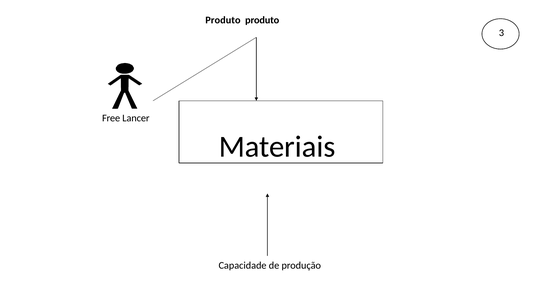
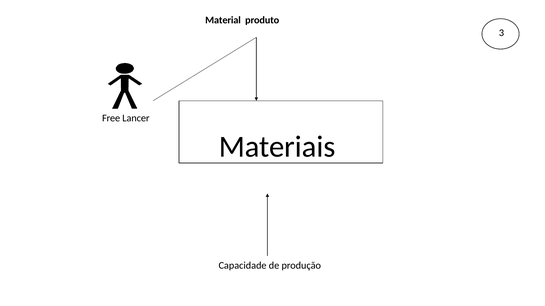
Produto: Produto -> Material (223, 20)
